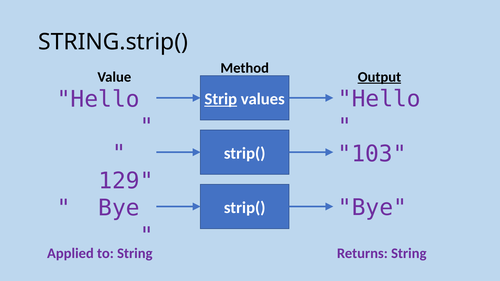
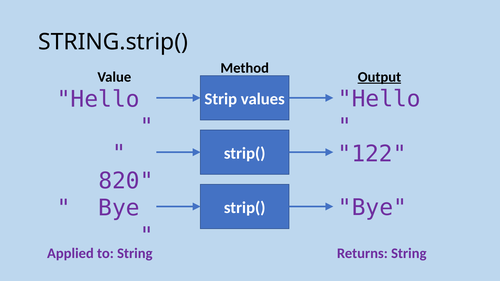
Strip underline: present -> none (221, 99)
103: 103 -> 122 (372, 154)
129: 129 -> 820 (126, 181)
